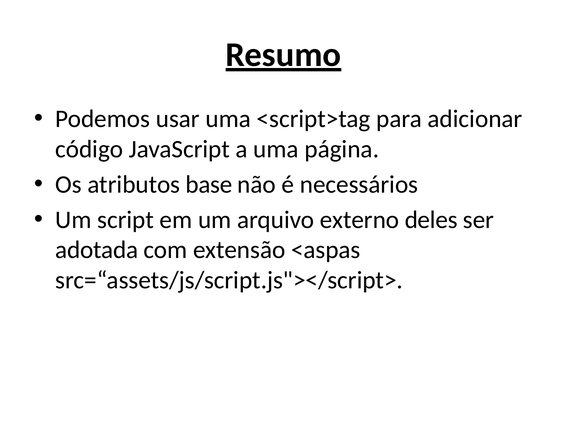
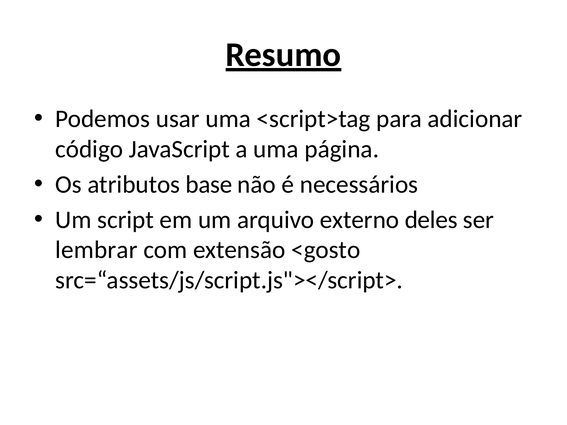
adotada: adotada -> lembrar (96, 250)
<aspas: <aspas -> <gosto (326, 250)
